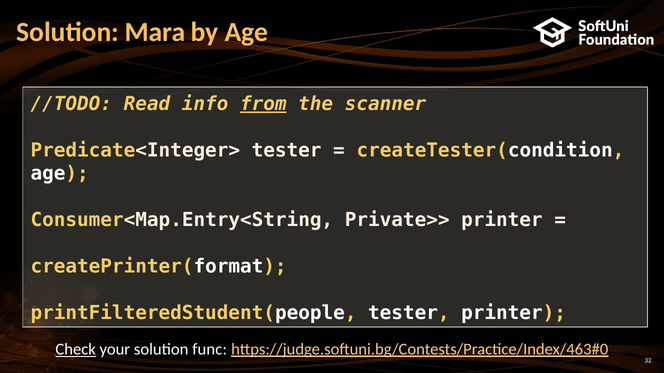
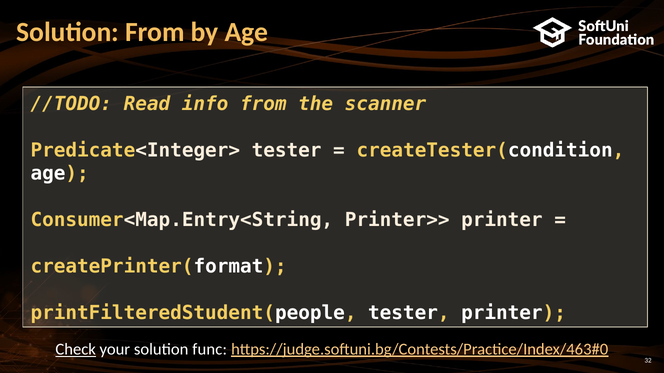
Solution Mara: Mara -> From (155, 32)
from underline: present -> none (263, 104)
Private>>: Private>> -> Printer>> (397, 220)
